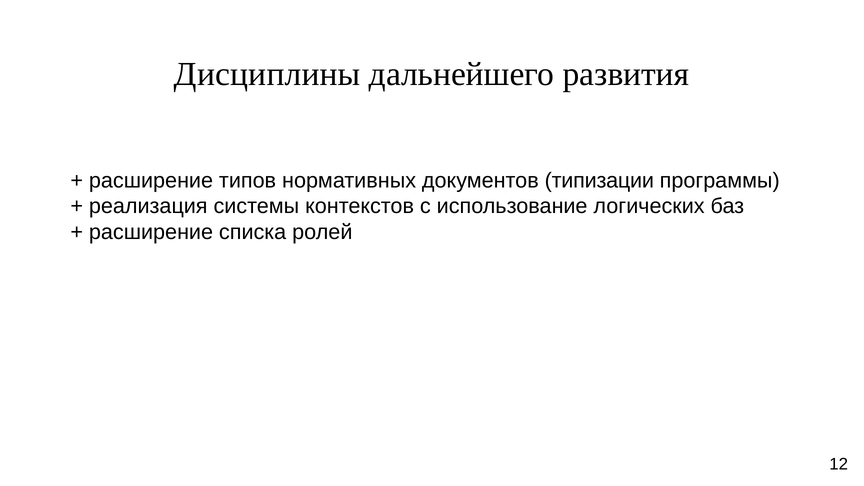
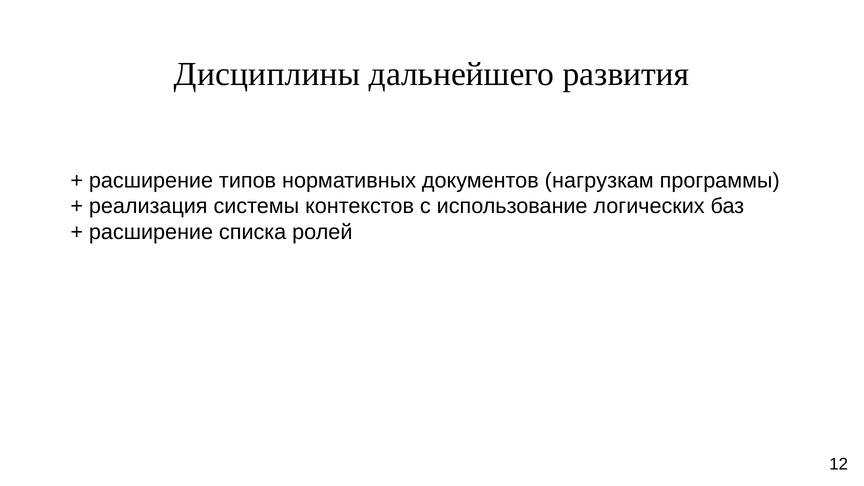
типизации: типизации -> нагрузкам (599, 180)
